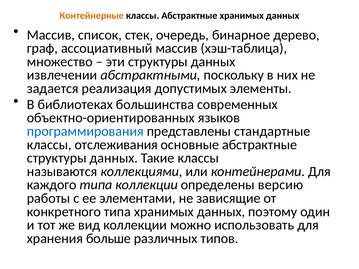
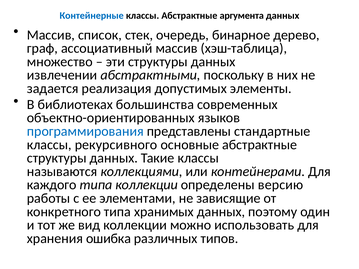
Контейнерные colour: orange -> blue (92, 16)
Абстрактные хранимых: хранимых -> аргумента (242, 16)
отслеживания: отслеживания -> рекурсивного (116, 145)
больше: больше -> ошибка (108, 239)
